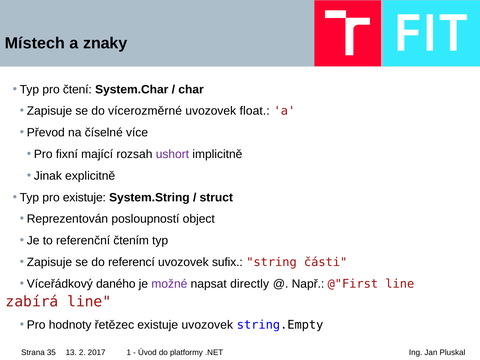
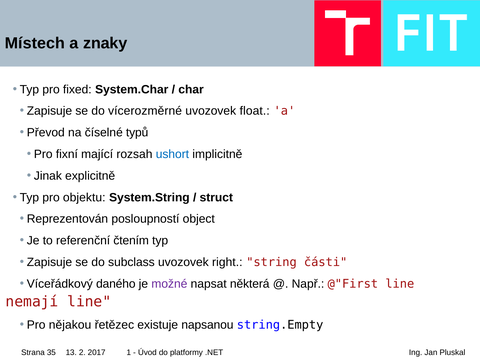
čtení: čtení -> fixed (77, 89)
více: více -> typů (137, 133)
ushort colour: purple -> blue (172, 154)
pro existuje: existuje -> objektu (84, 197)
referencí: referencí -> subclass (131, 262)
sufix: sufix -> right (227, 262)
directly: directly -> některá (250, 284)
zabírá: zabírá -> nemají (32, 302)
hodnoty: hodnoty -> nějakou (70, 325)
existuje uvozovek: uvozovek -> napsanou (207, 325)
